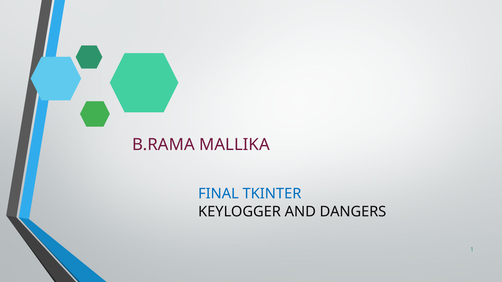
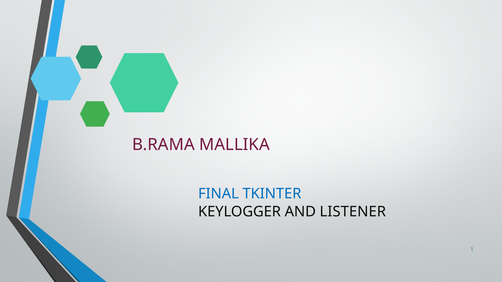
DANGERS: DANGERS -> LISTENER (353, 212)
